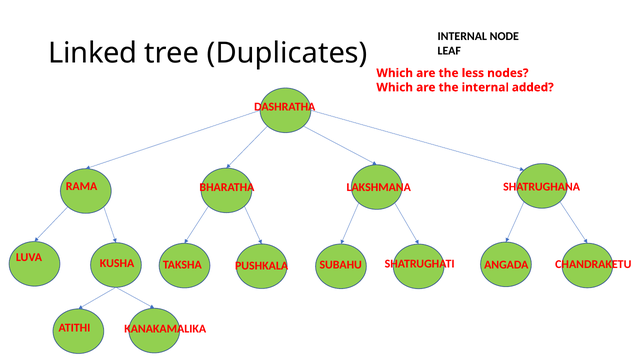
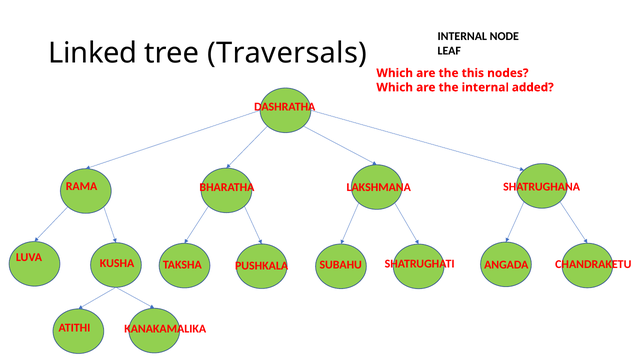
Duplicates: Duplicates -> Traversals (287, 53)
less: less -> this (473, 73)
